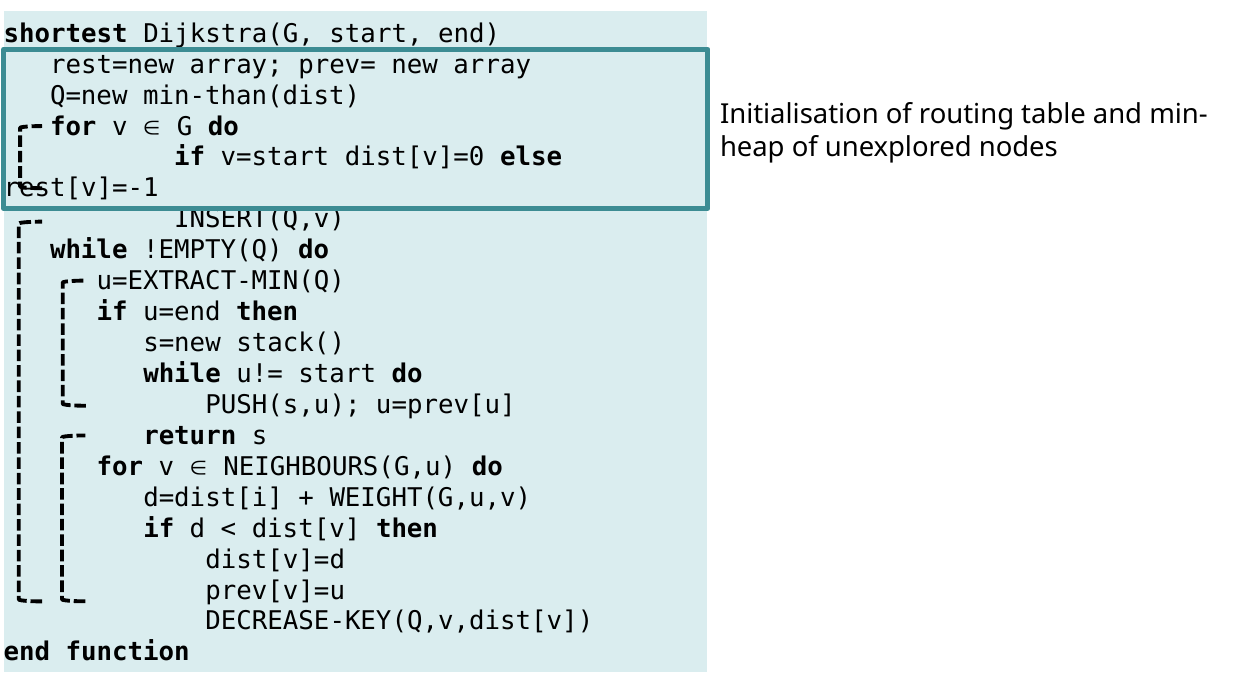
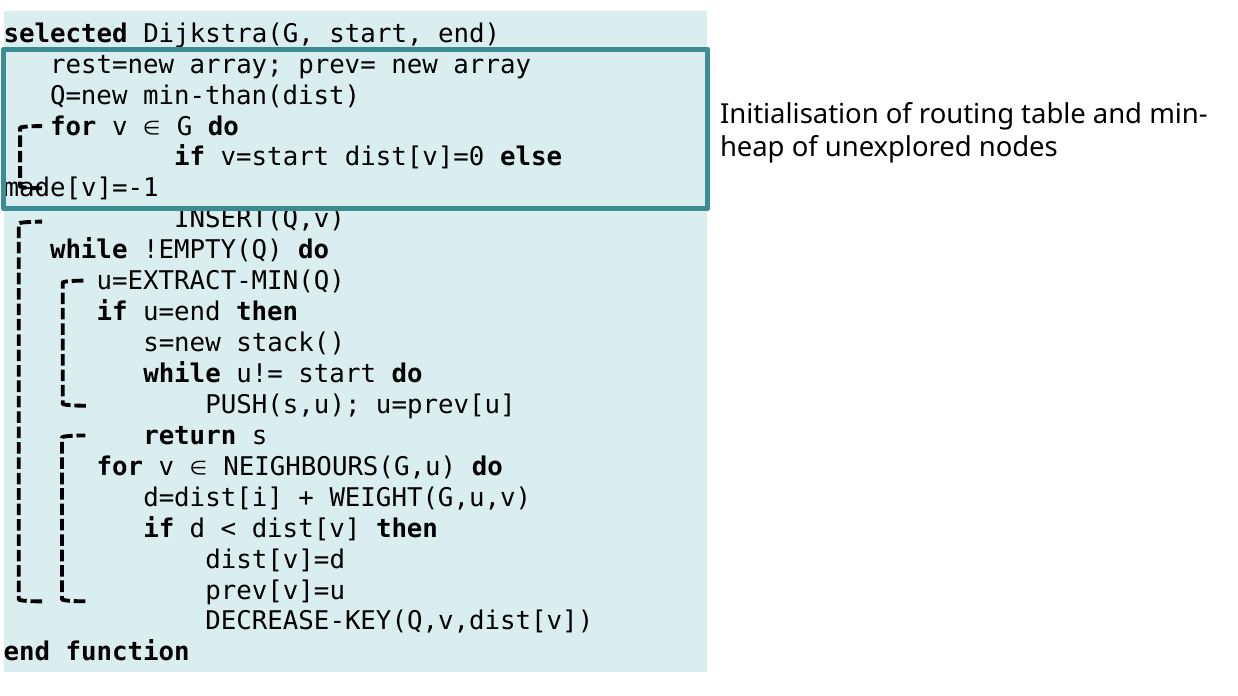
shortest: shortest -> selected (66, 34)
rest[v]=-1: rest[v]=-1 -> made[v]=-1 (81, 188)
